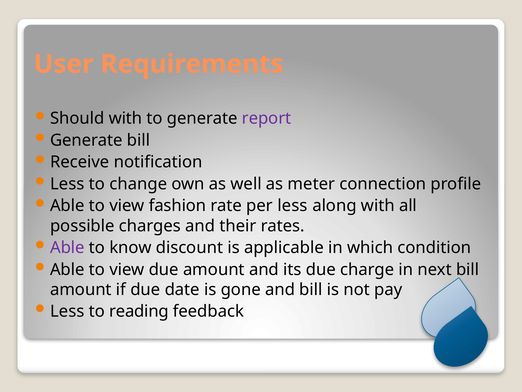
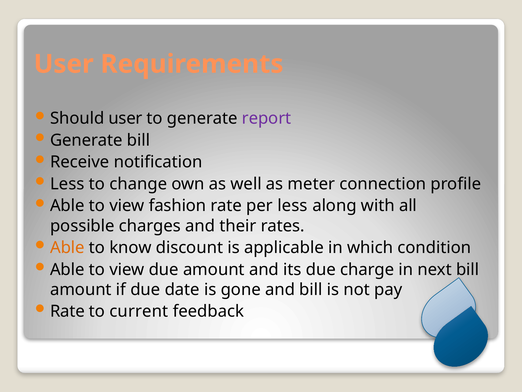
Should with: with -> user (126, 118)
Able colour: purple -> orange (67, 247)
Less: Less -> Rate (67, 311)
reading: reading -> current (139, 311)
